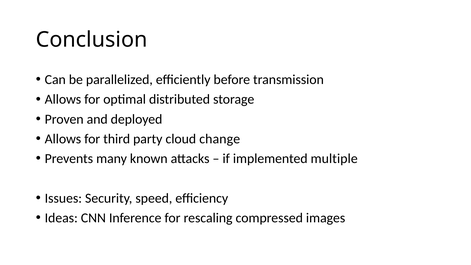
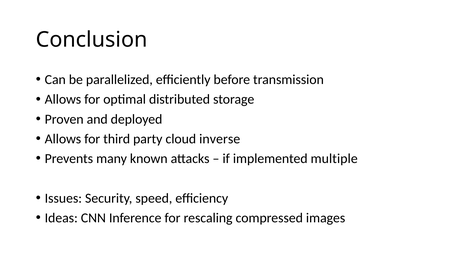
change: change -> inverse (220, 139)
